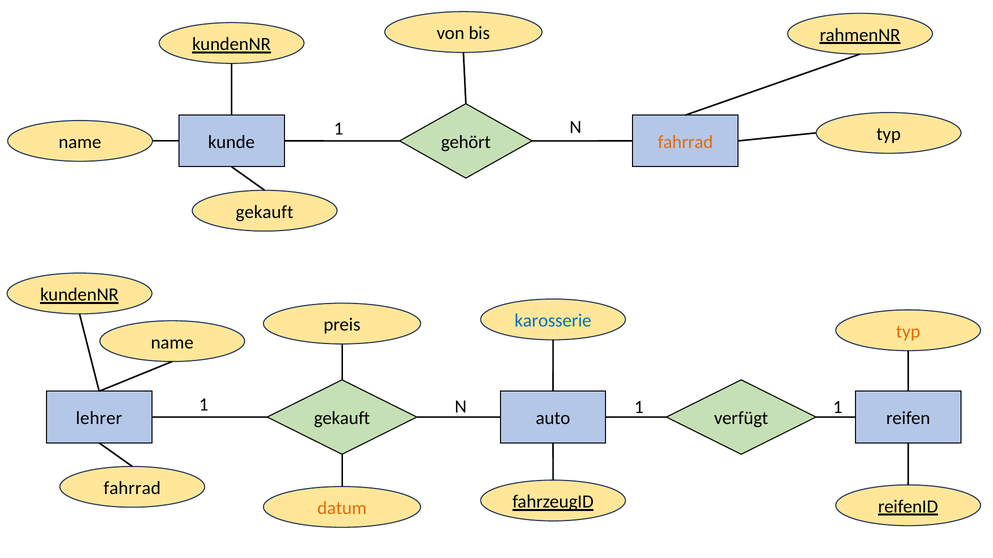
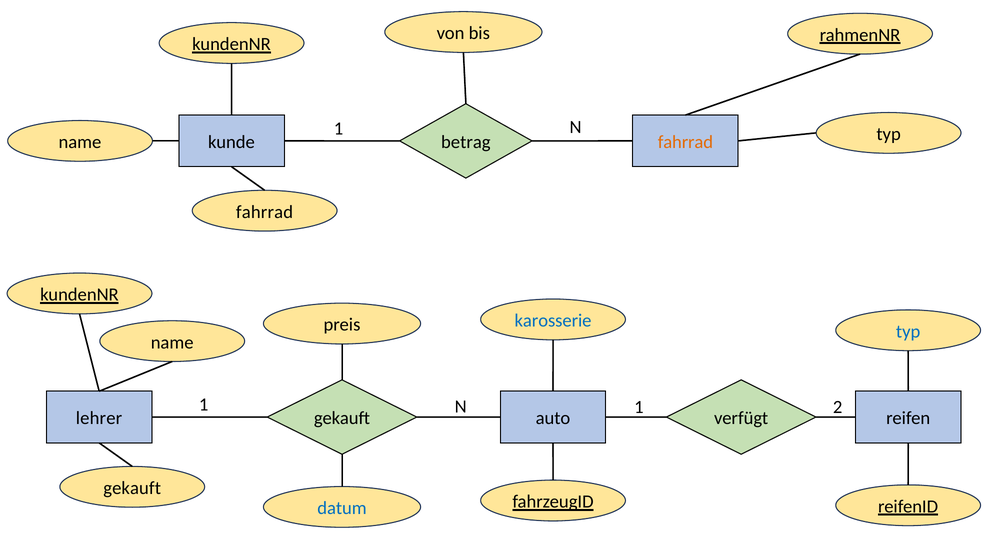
gehört: gehört -> betrag (466, 142)
gekauft: gekauft -> fahrrad (264, 212)
typ colour: orange -> blue (908, 332)
1 1: 1 -> 2 (838, 408)
fahrrad: fahrrad -> gekauft (132, 489)
datum colour: orange -> blue (342, 509)
